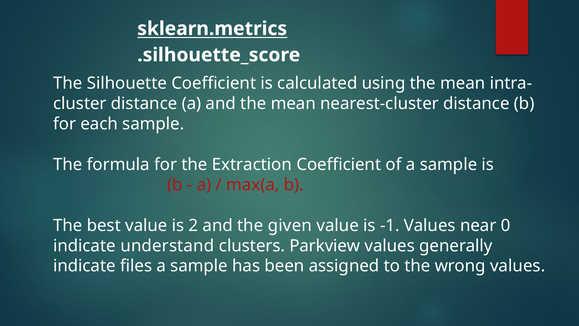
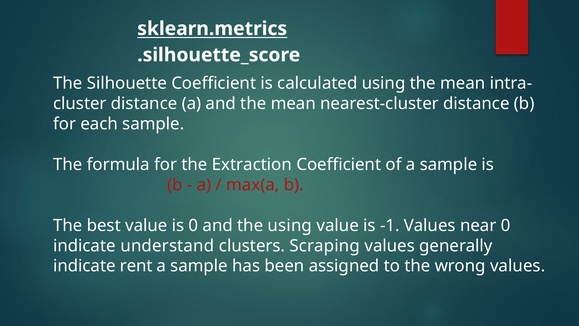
is 2: 2 -> 0 (193, 225)
the given: given -> using (290, 225)
Parkview: Parkview -> Scraping (325, 246)
files: files -> rent (136, 266)
